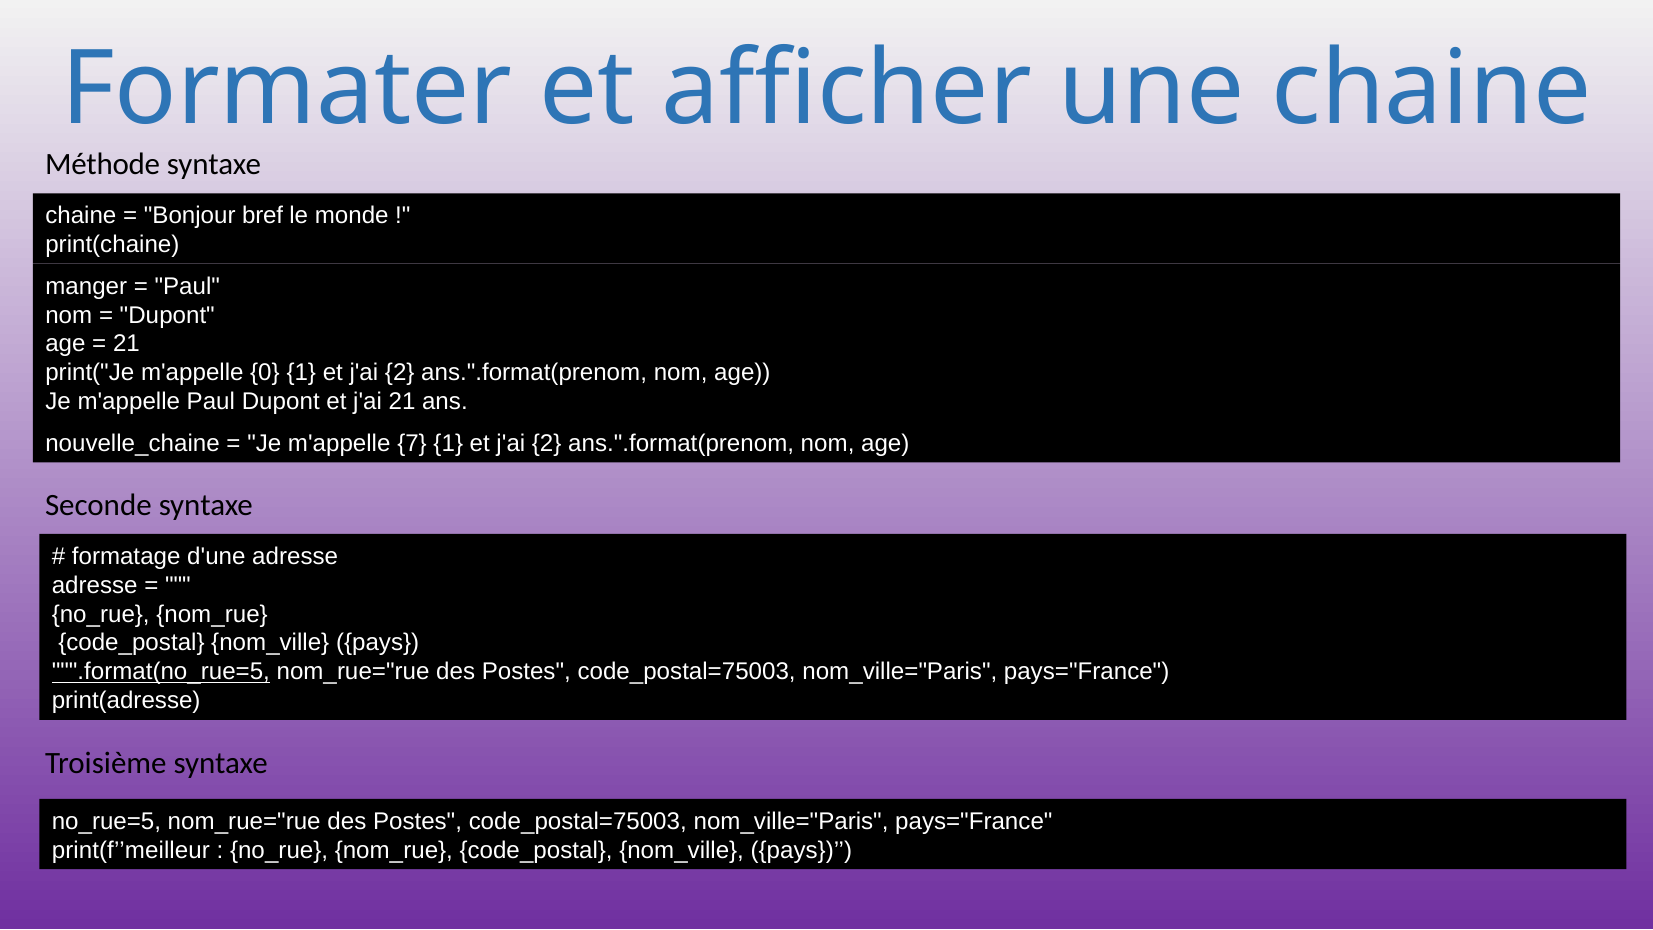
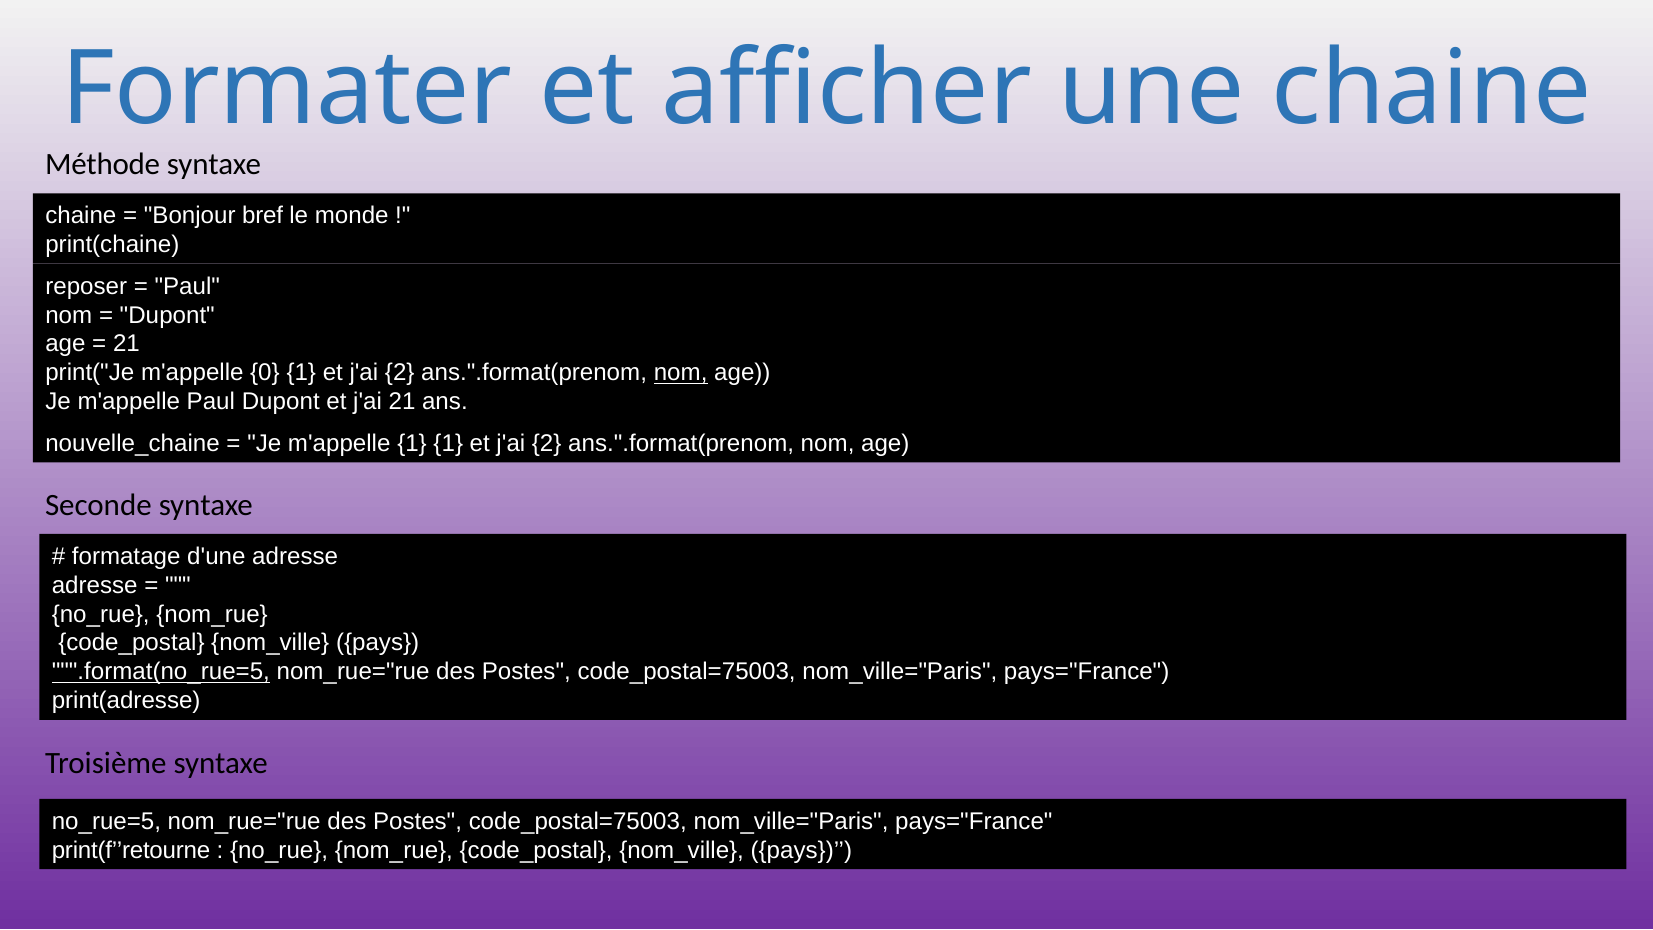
manger: manger -> reposer (86, 286)
nom underline: none -> present (681, 373)
m'appelle 7: 7 -> 1 (412, 443)
print(f’’meilleur: print(f’’meilleur -> print(f’’retourne (131, 850)
